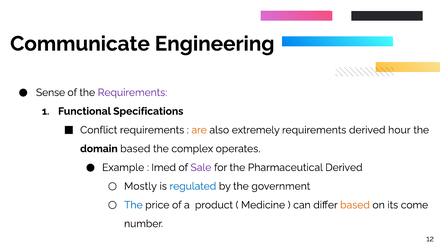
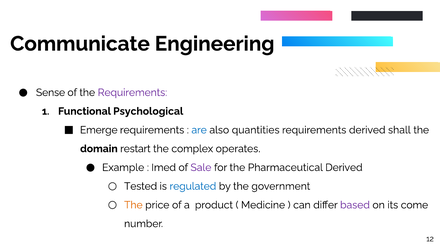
Specifications: Specifications -> Psychological (148, 111)
Conflict: Conflict -> Emerge (99, 130)
are colour: orange -> blue (199, 130)
extremely: extremely -> quantities (256, 130)
hour: hour -> shall (399, 130)
domain based: based -> restart (135, 148)
Mostly: Mostly -> Tested (141, 186)
The colour: blue -> orange (133, 205)
based colour: orange -> purple (355, 205)
